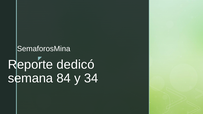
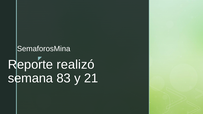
dedicó: dedicó -> realizó (76, 65)
84: 84 -> 83 (64, 78)
34: 34 -> 21 (91, 78)
